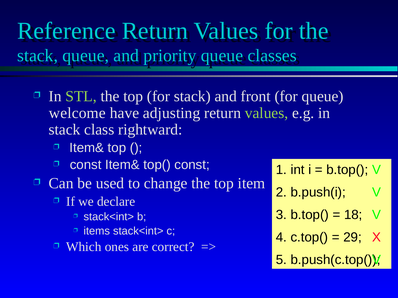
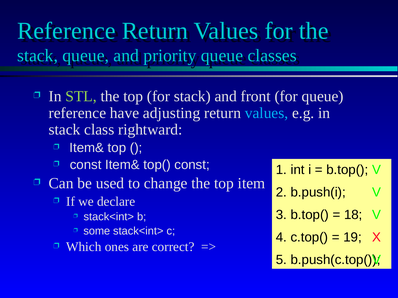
welcome: welcome -> reference (77, 113)
values colour: light green -> light blue (267, 113)
items: items -> some (97, 231)
29: 29 -> 19 (352, 238)
